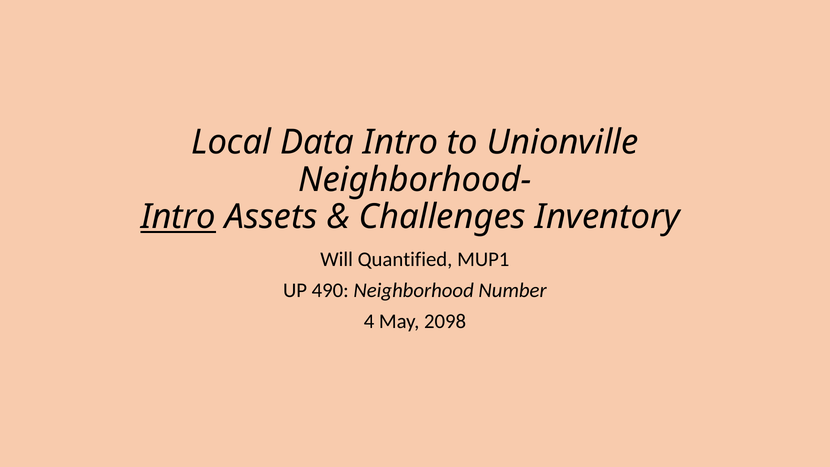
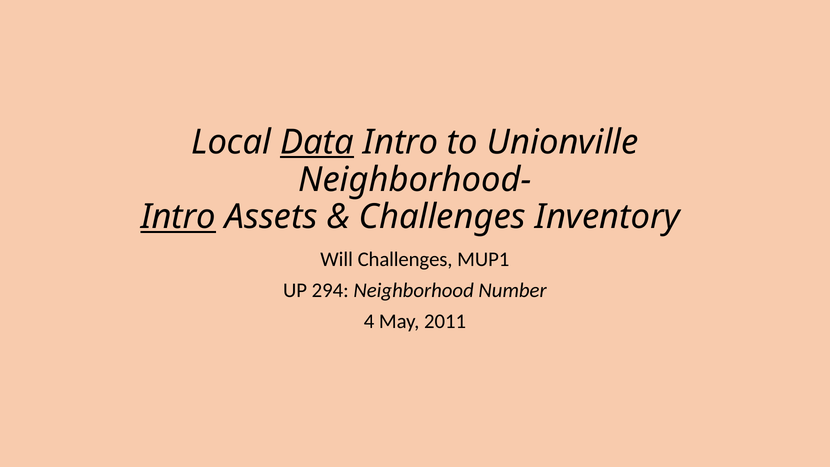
Data underline: none -> present (317, 142)
Will Quantified: Quantified -> Challenges (405, 259)
490: 490 -> 294 (330, 290)
2098: 2098 -> 2011 (445, 322)
